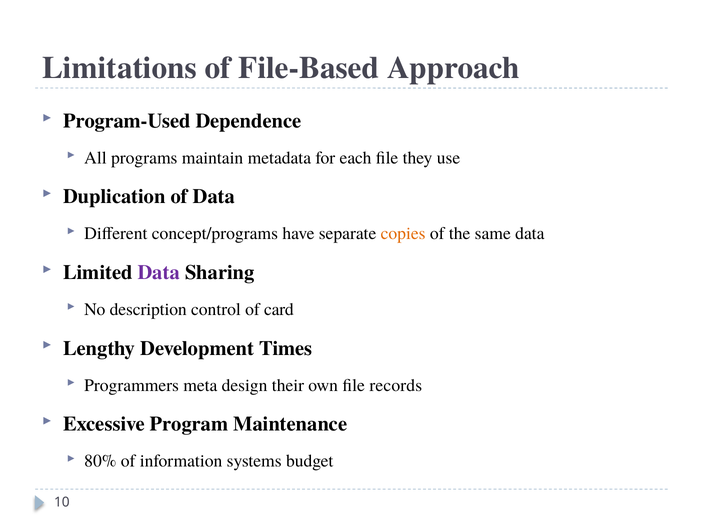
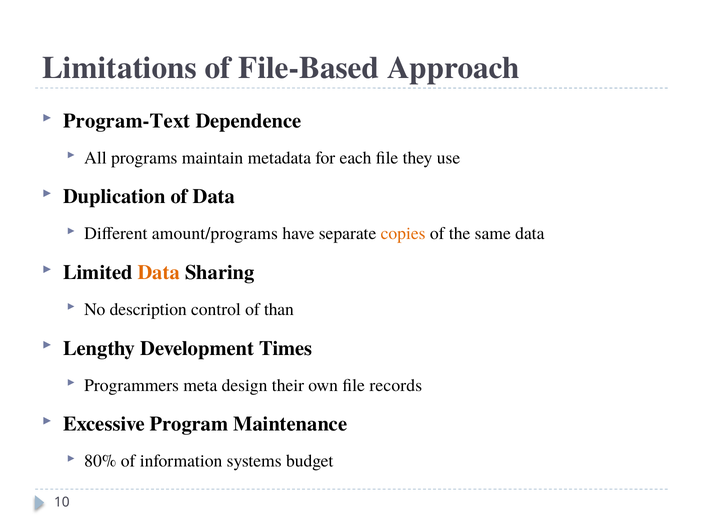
Program-Used: Program-Used -> Program-Text (127, 121)
concept/programs: concept/programs -> amount/programs (215, 233)
Data colour: purple -> orange (159, 272)
card: card -> than (279, 309)
